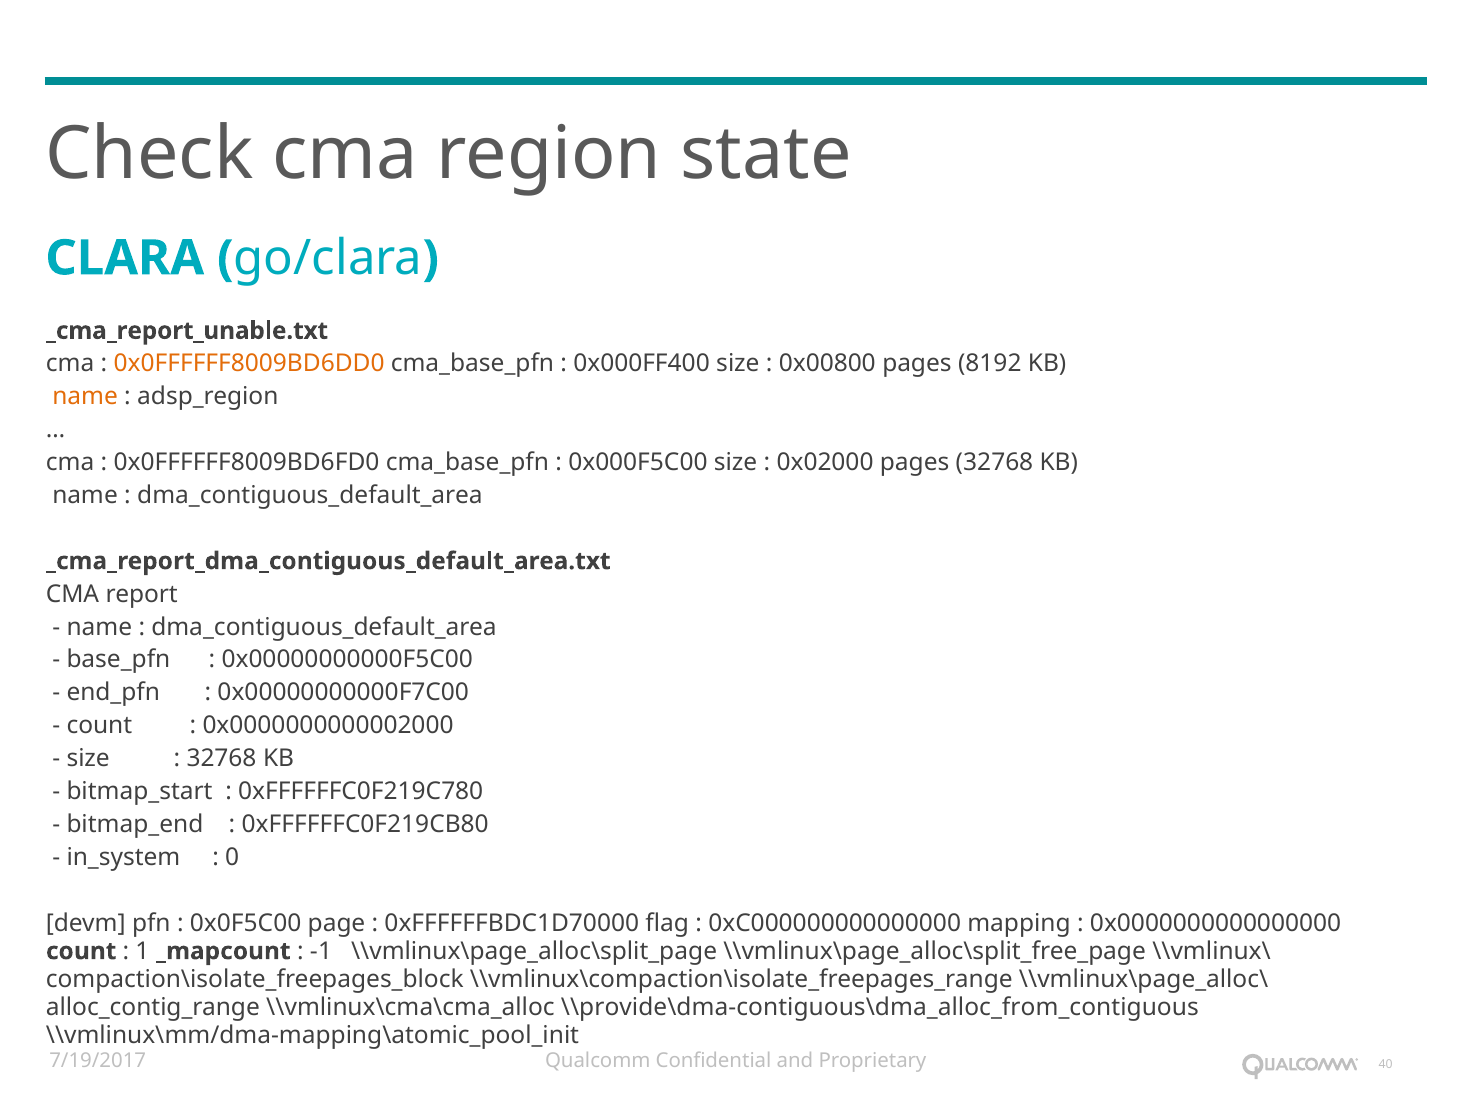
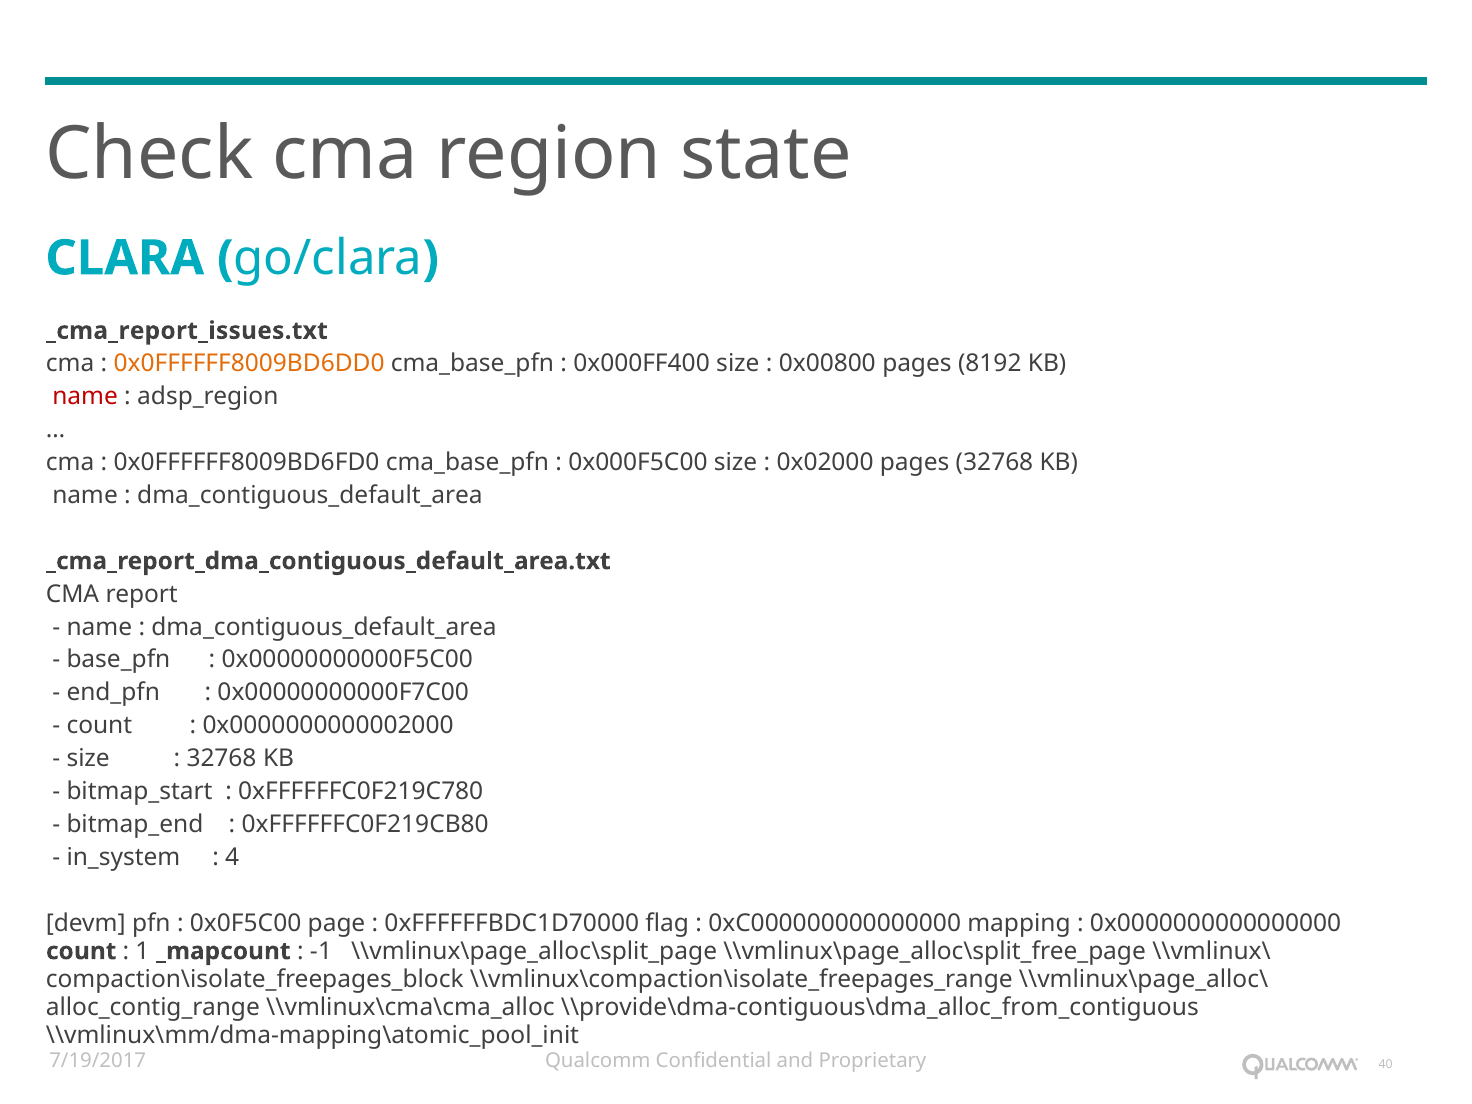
_cma_report_unable.txt: _cma_report_unable.txt -> _cma_report_issues.txt (187, 331)
name colour: orange -> red (85, 397)
0: 0 -> 4 (232, 857)
